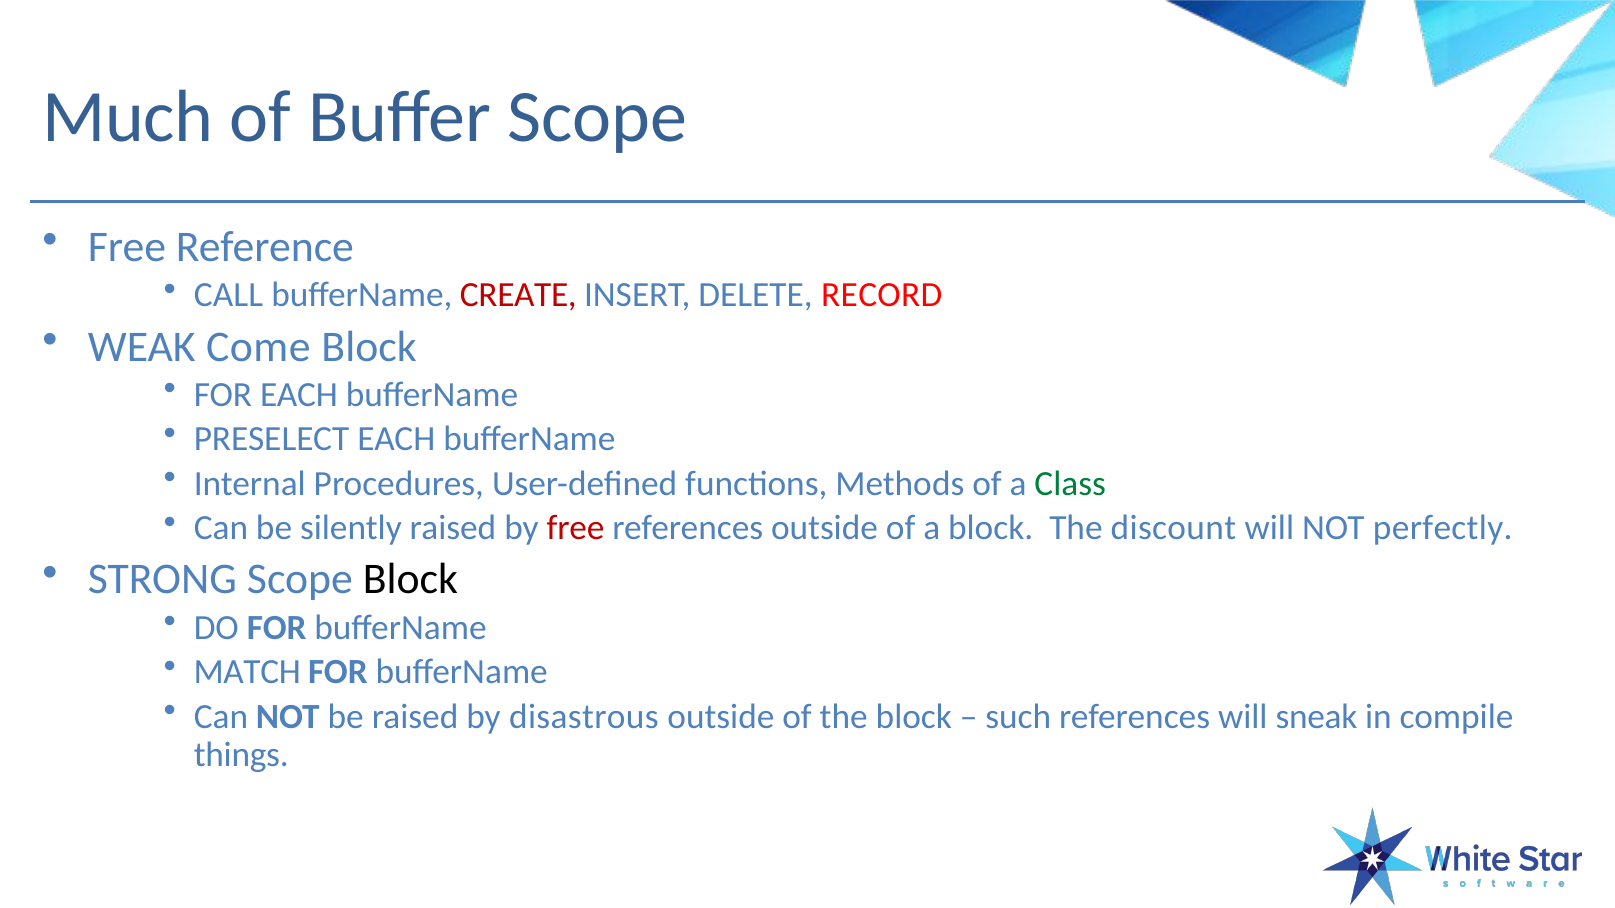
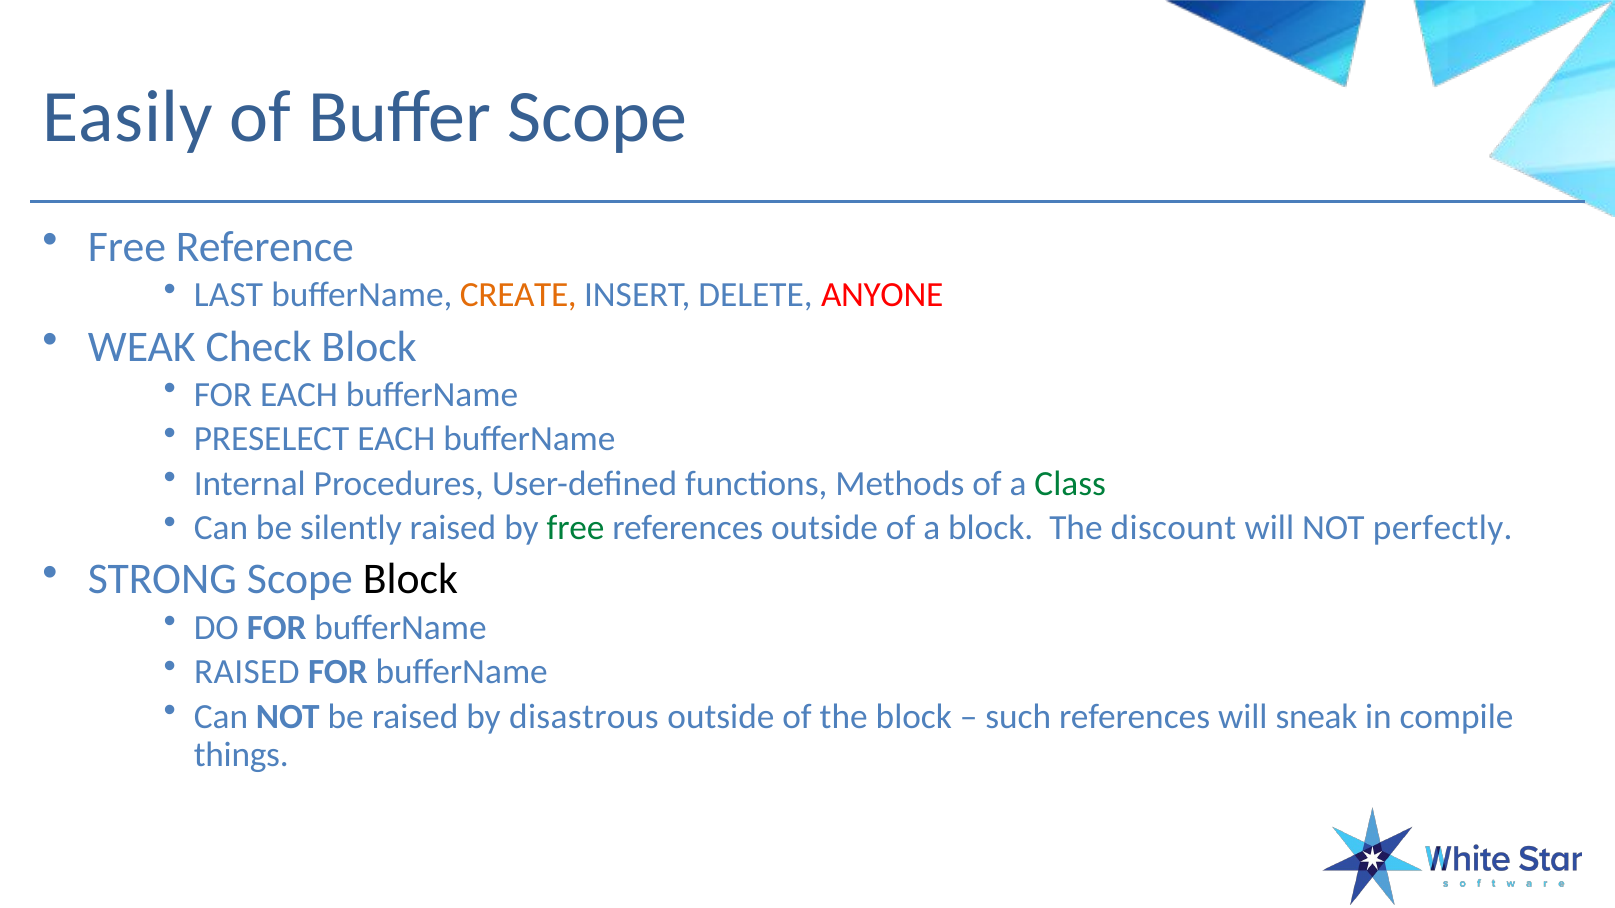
Much: Much -> Easily (127, 117)
CALL: CALL -> LAST (228, 295)
CREATE colour: red -> orange (518, 295)
RECORD: RECORD -> ANYONE (882, 295)
Come: Come -> Check (259, 347)
free colour: red -> green (576, 528)
MATCH: MATCH -> RAISED (247, 672)
